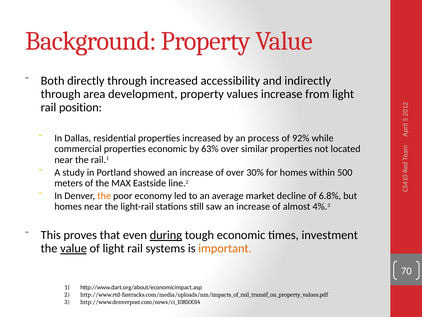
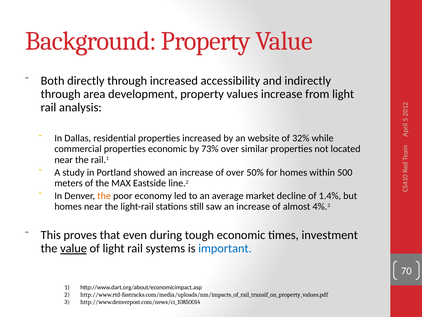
position: position -> analysis (80, 107)
process: process -> website (264, 138)
92%: 92% -> 32% (301, 138)
63%: 63% -> 73% (210, 149)
30%: 30% -> 50% (255, 172)
6.8%: 6.8% -> 1.4% (330, 196)
during underline: present -> none (166, 235)
important colour: orange -> blue (225, 248)
